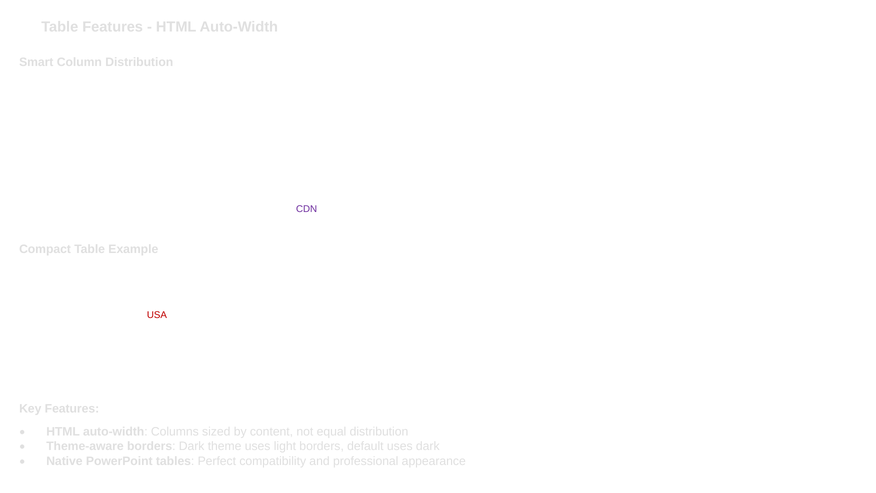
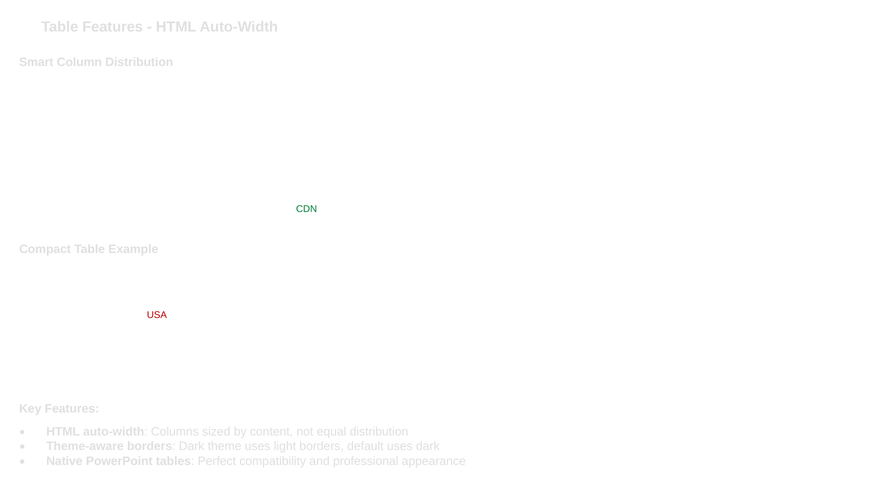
CDN colour: purple -> green (307, 209)
